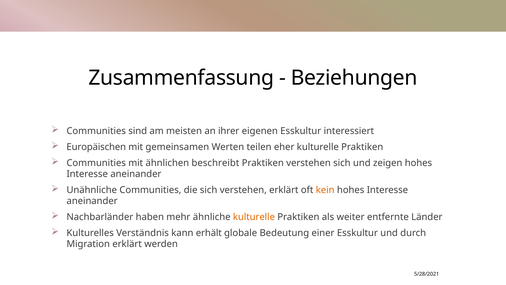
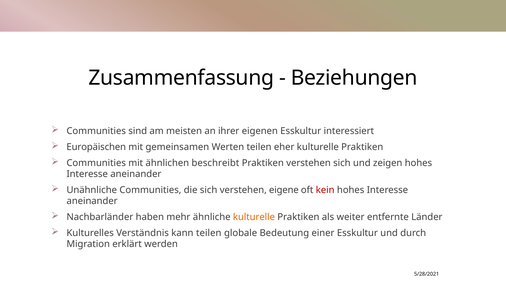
verstehen erklärt: erklärt -> eigene (284, 190)
kein colour: orange -> red (325, 190)
kann erhält: erhält -> teilen (209, 233)
